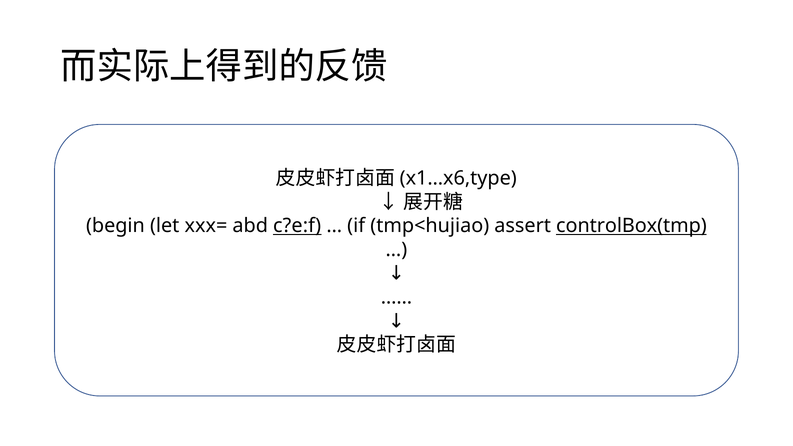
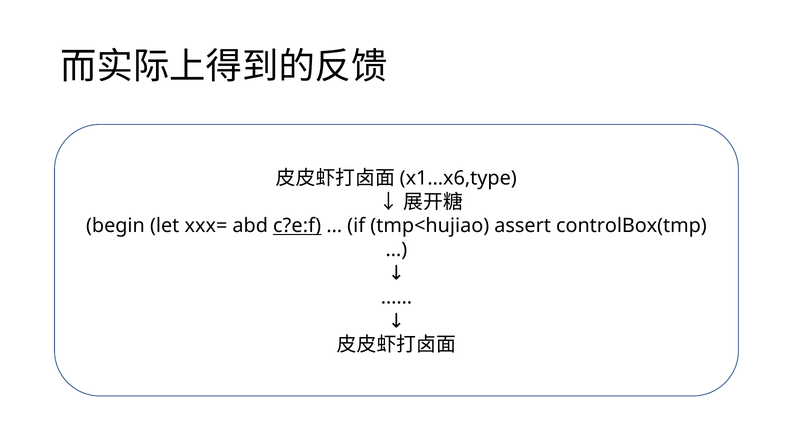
controlBox(tmp underline: present -> none (631, 226)
